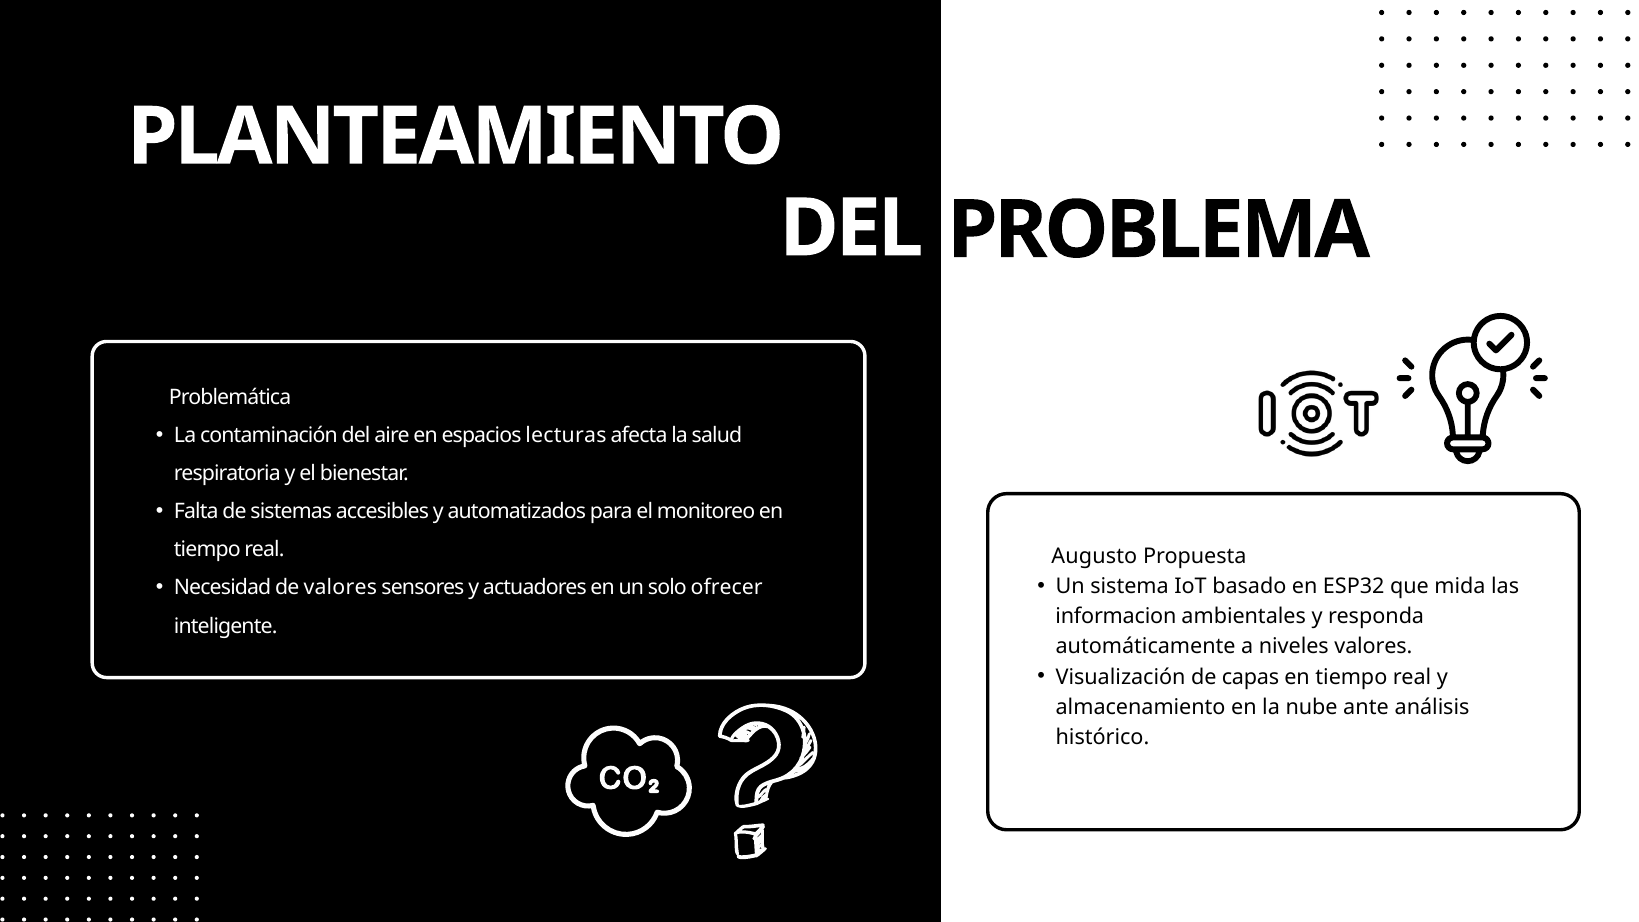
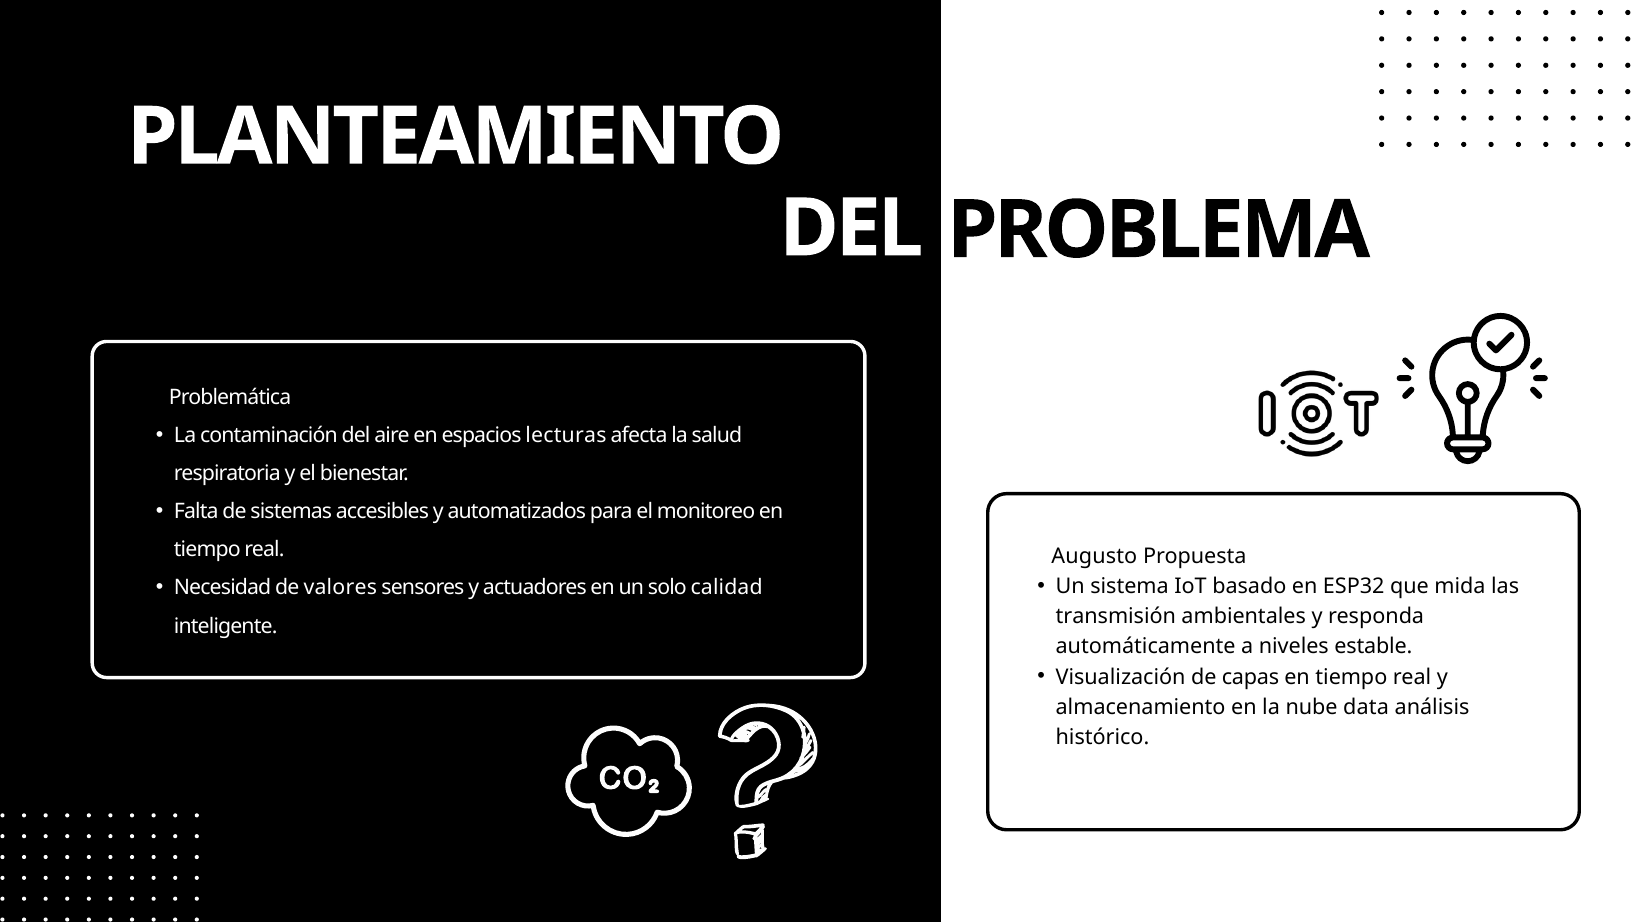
ofrecer: ofrecer -> calidad (727, 588)
informacion: informacion -> transmisión (1116, 616)
niveles valores: valores -> estable (1373, 647)
ante: ante -> data (1366, 707)
